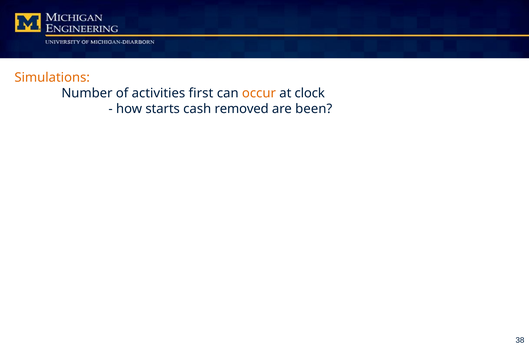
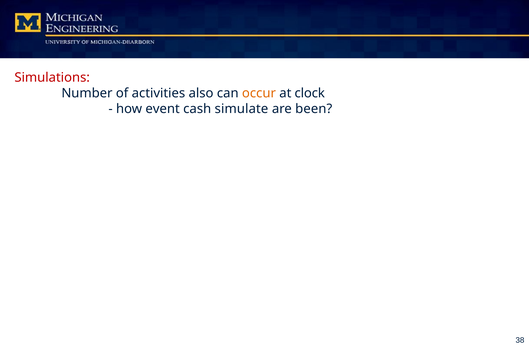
Simulations colour: orange -> red (52, 78)
first: first -> also (201, 93)
starts: starts -> event (163, 109)
removed: removed -> simulate (241, 109)
